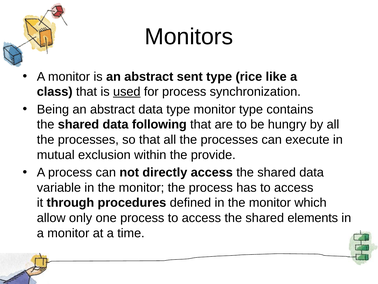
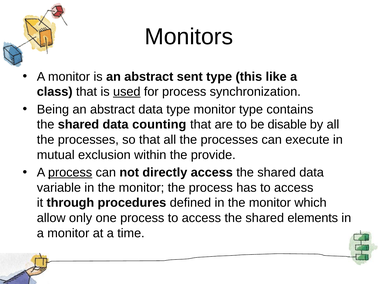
rice: rice -> this (249, 76)
following: following -> counting (159, 124)
hungry: hungry -> disable (287, 124)
process underline: none -> present (70, 172)
